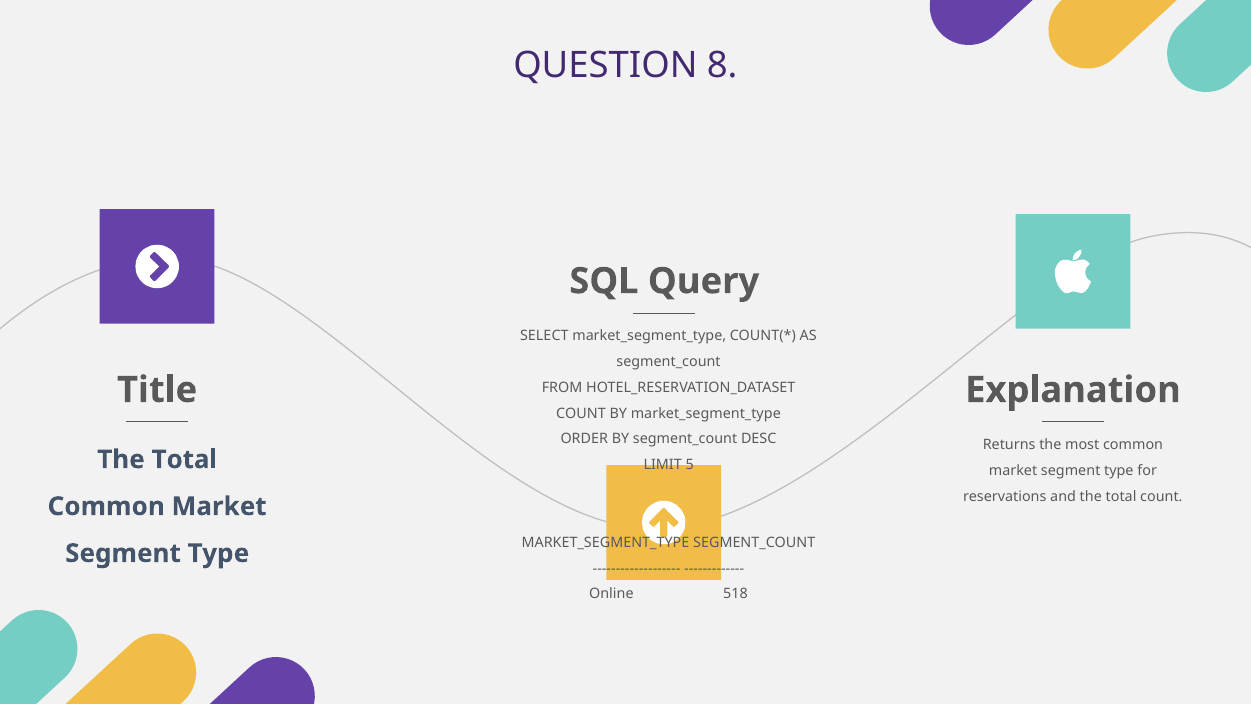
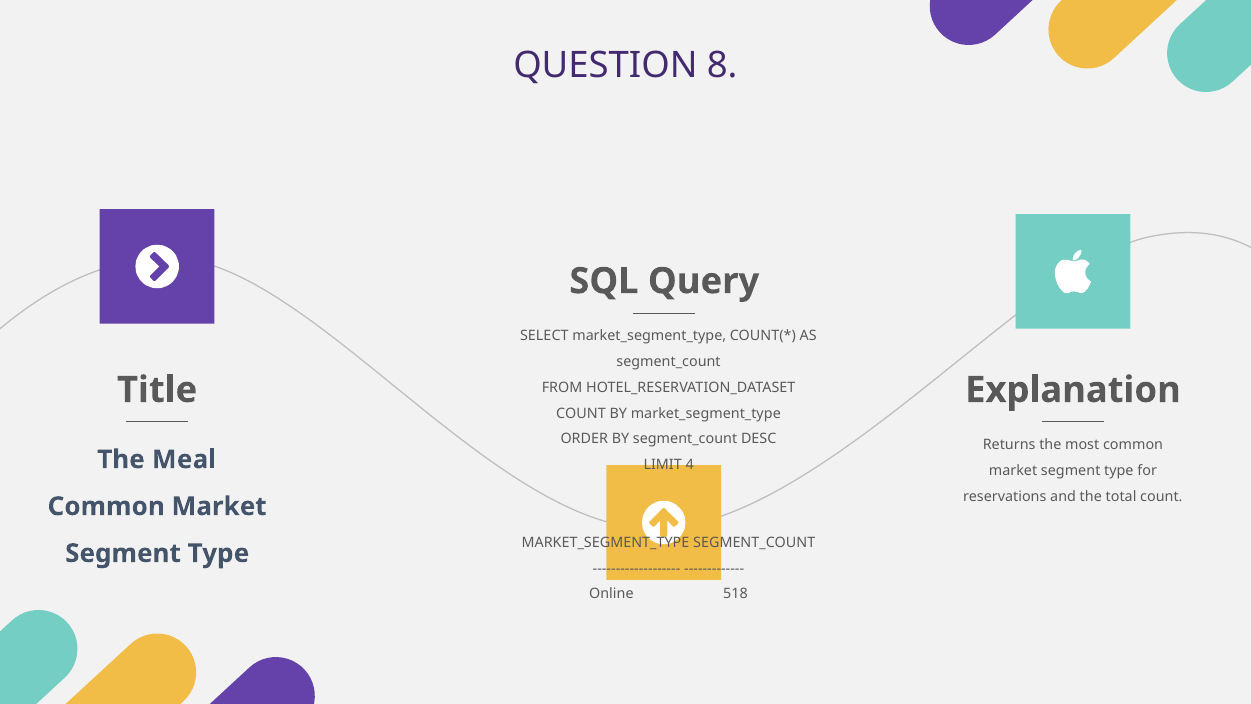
Total: Total -> Meal (184, 459)
5: 5 -> 4 (690, 465)
